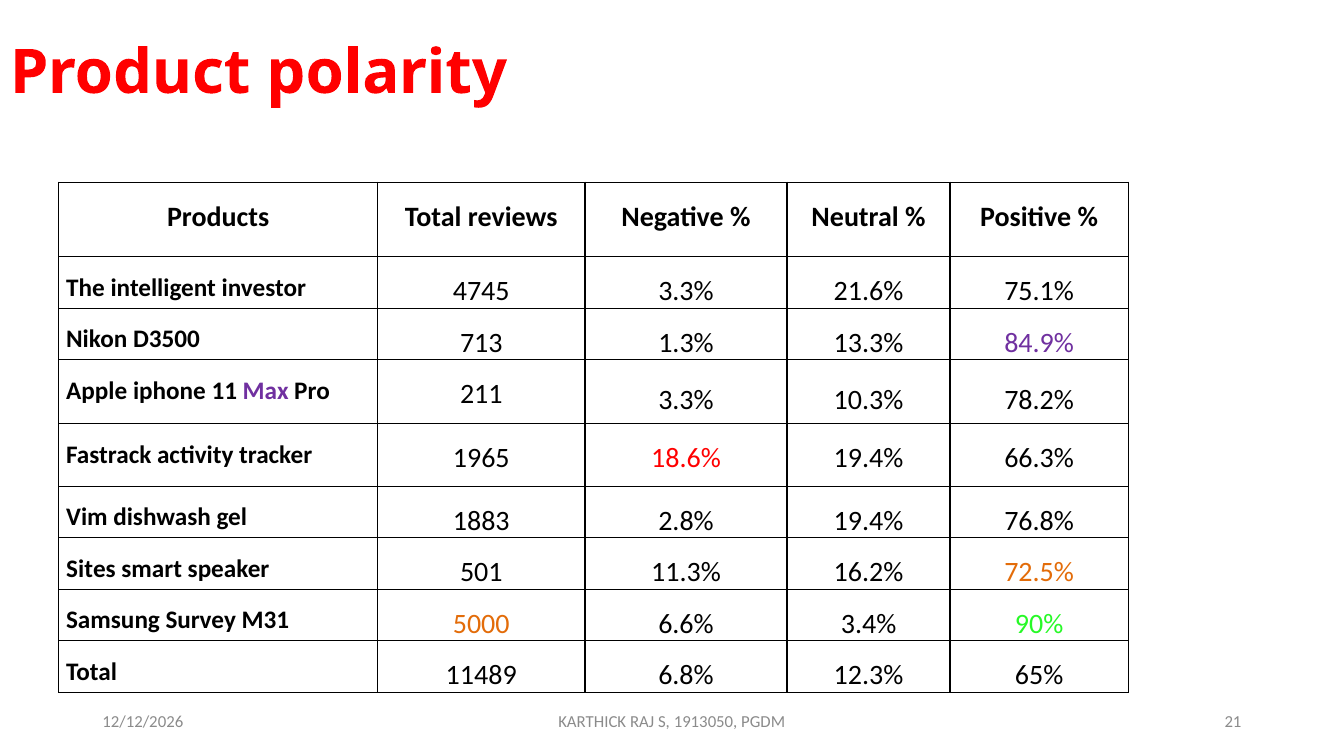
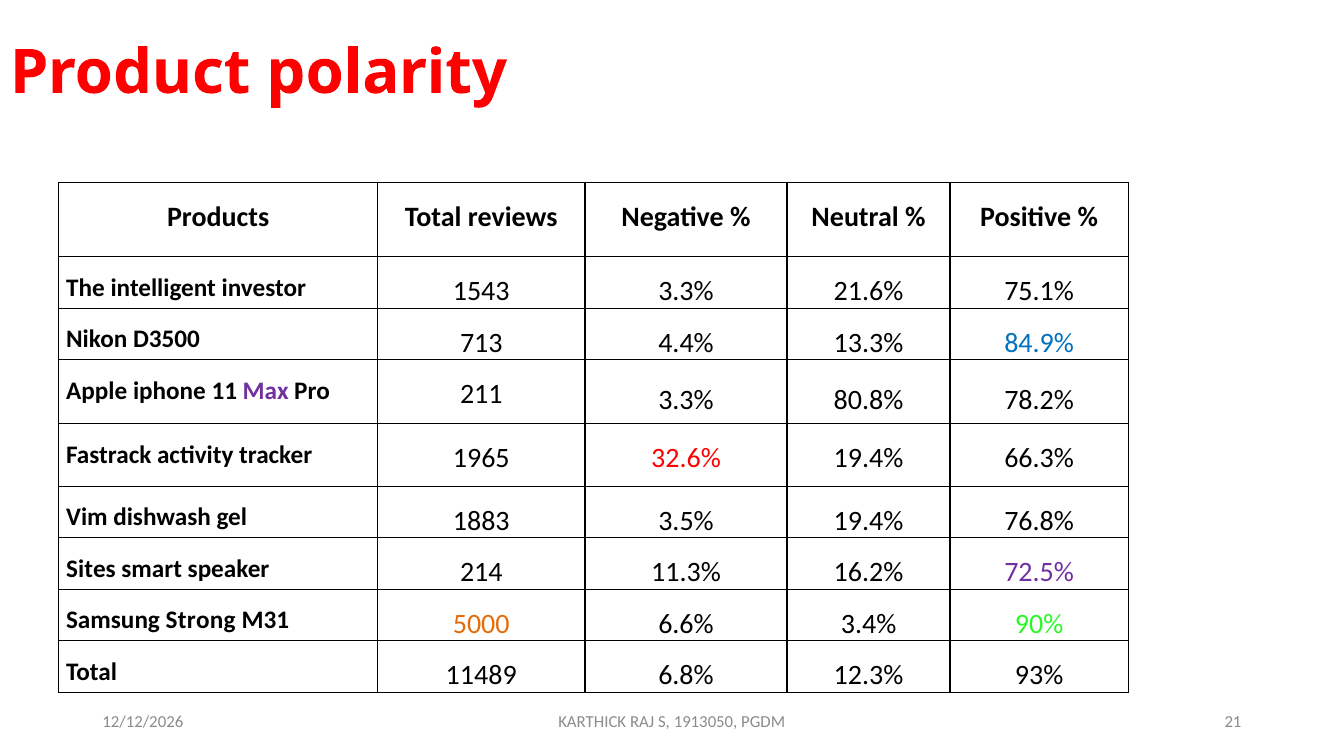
4745: 4745 -> 1543 (481, 291)
1.3%: 1.3% -> 4.4% (686, 343)
84.9% colour: purple -> blue (1039, 343)
10.3%: 10.3% -> 80.8% (869, 401)
18.6%: 18.6% -> 32.6% (686, 458)
2.8%: 2.8% -> 3.5% (686, 521)
501: 501 -> 214 (481, 572)
72.5% colour: orange -> purple (1039, 572)
Survey: Survey -> Strong (201, 620)
65%: 65% -> 93% (1039, 675)
